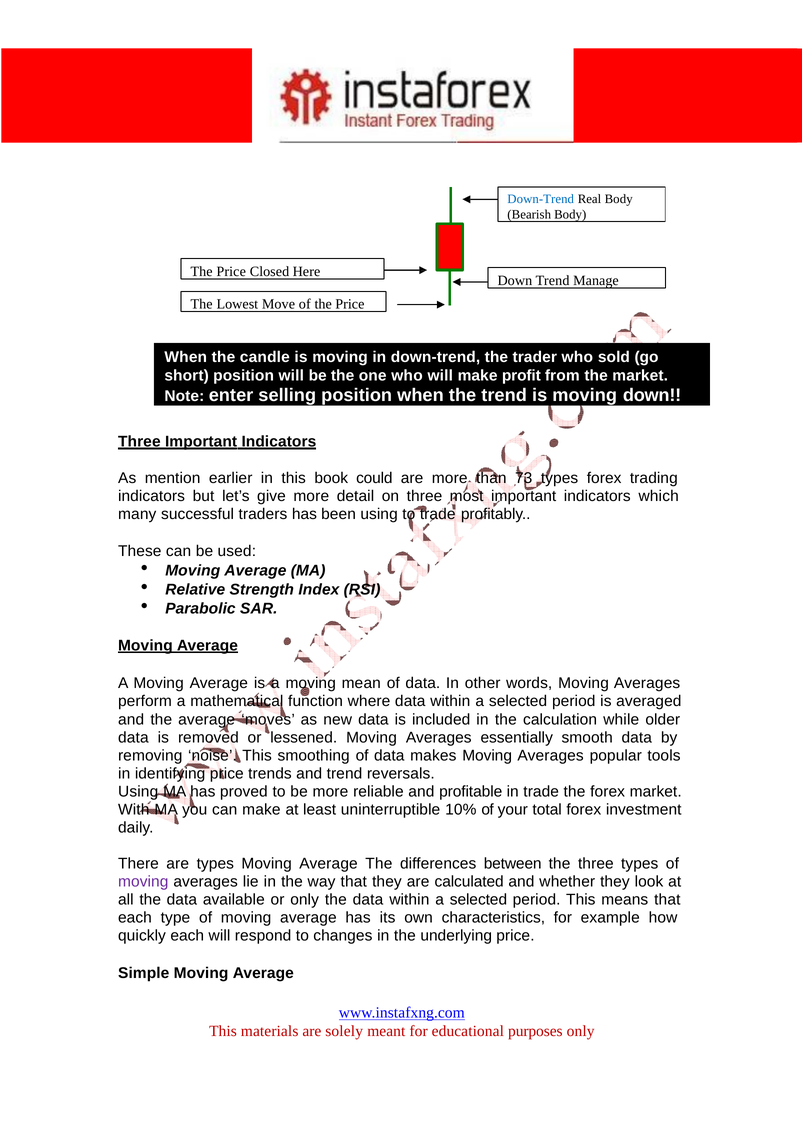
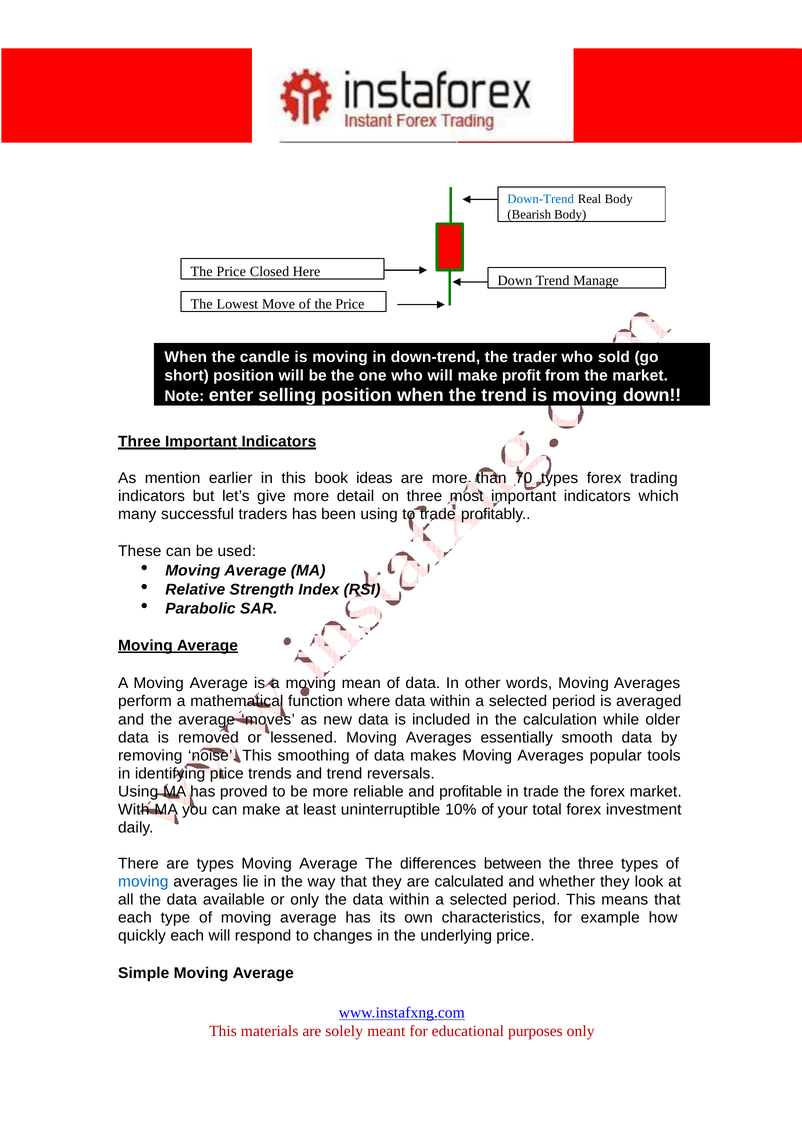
could: could -> ideas (374, 478)
73: 73 -> 70 (524, 478)
moving colour: purple -> blue (143, 882)
